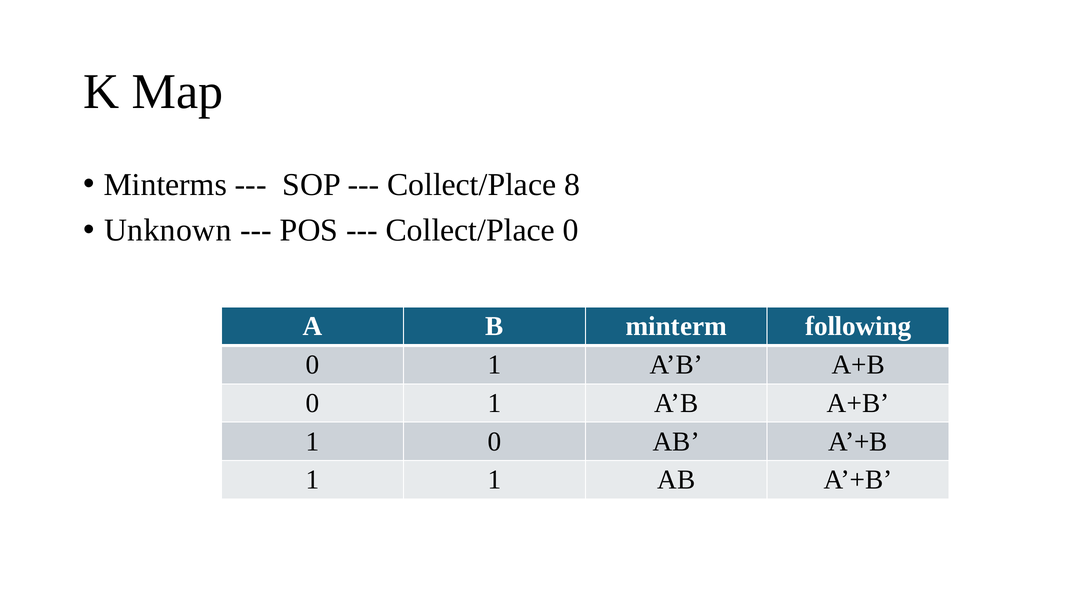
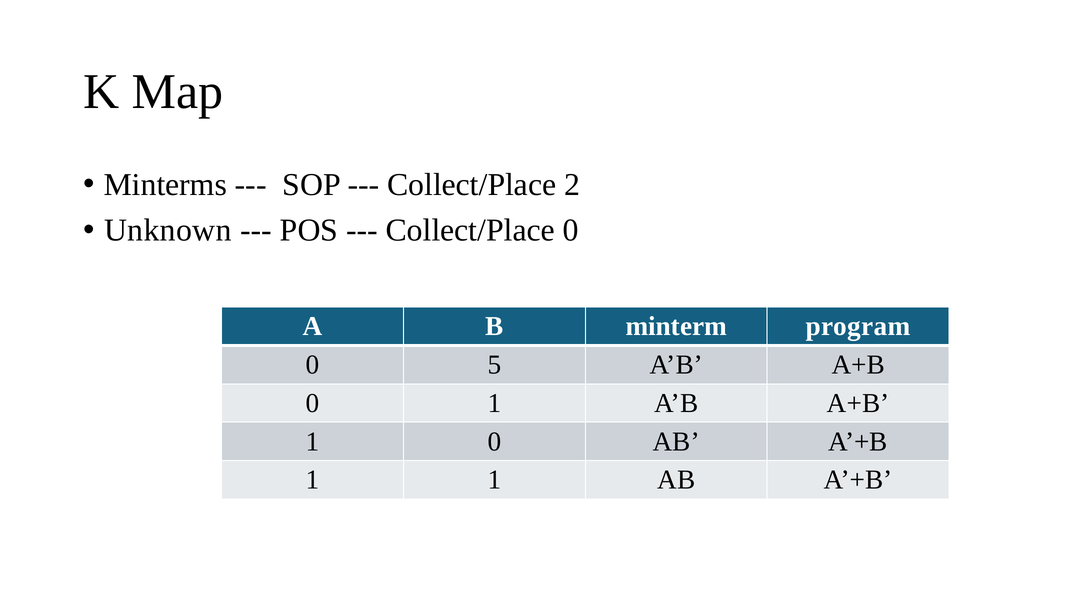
8: 8 -> 2 (572, 184)
following: following -> program (858, 326)
1: 1 -> 5 (495, 365)
